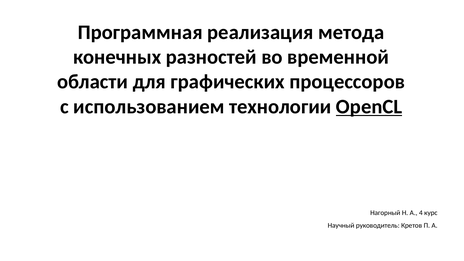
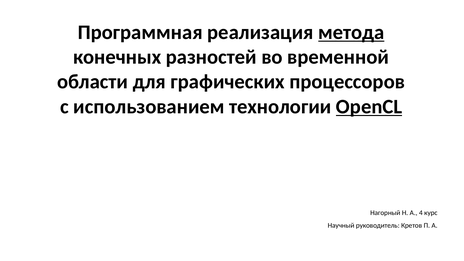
метода underline: none -> present (351, 32)
